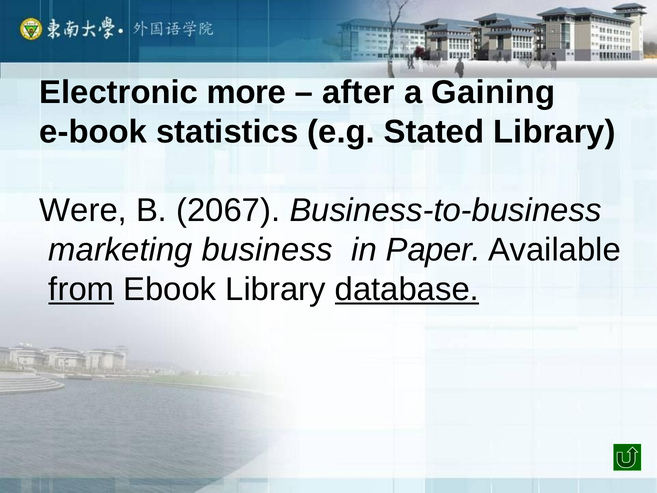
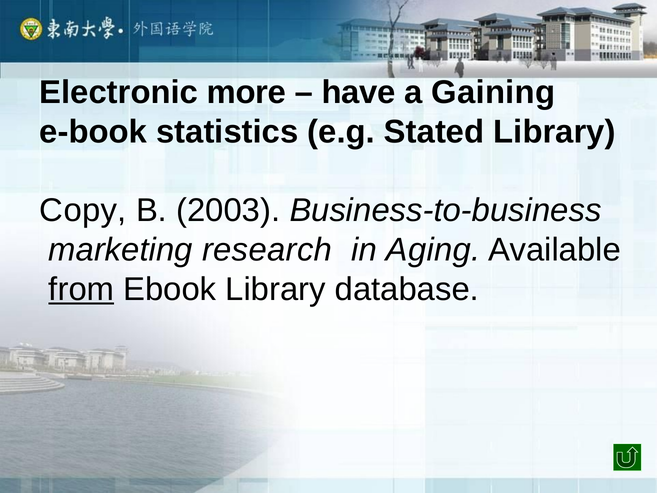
after: after -> have (359, 92)
Were: Were -> Copy (83, 210)
2067: 2067 -> 2003 (228, 210)
business: business -> research (267, 250)
Paper: Paper -> Aging (433, 250)
database underline: present -> none (407, 289)
